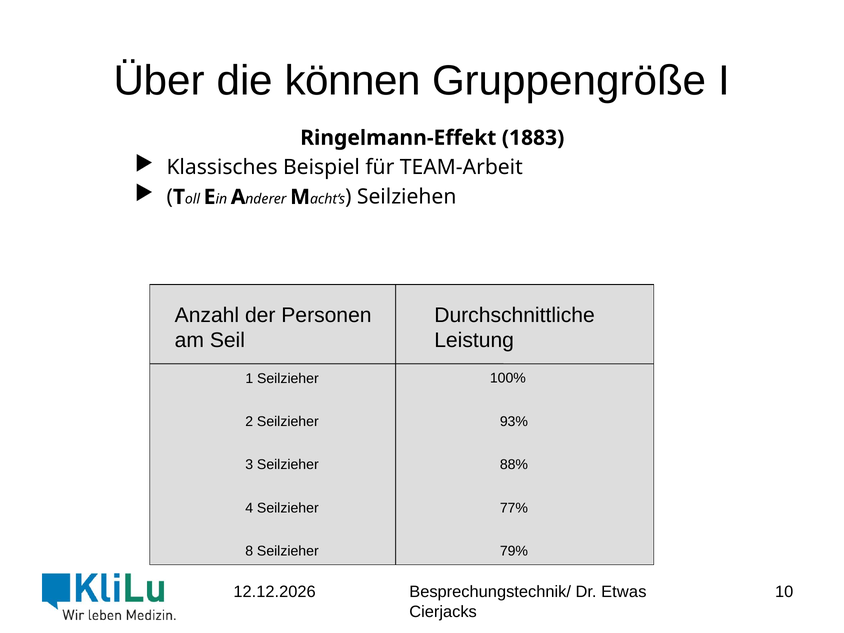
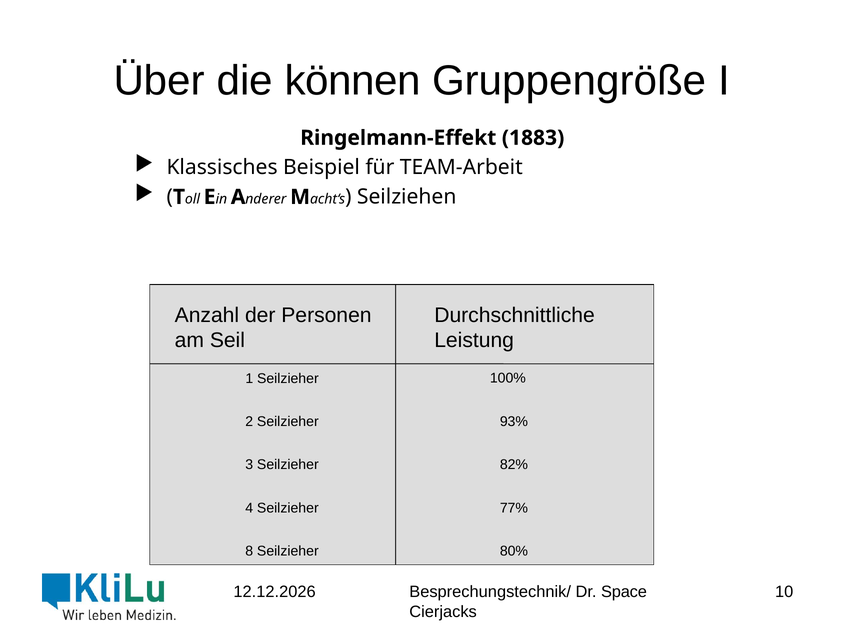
88%: 88% -> 82% (514, 465)
79%: 79% -> 80% (514, 551)
Etwas: Etwas -> Space (624, 592)
